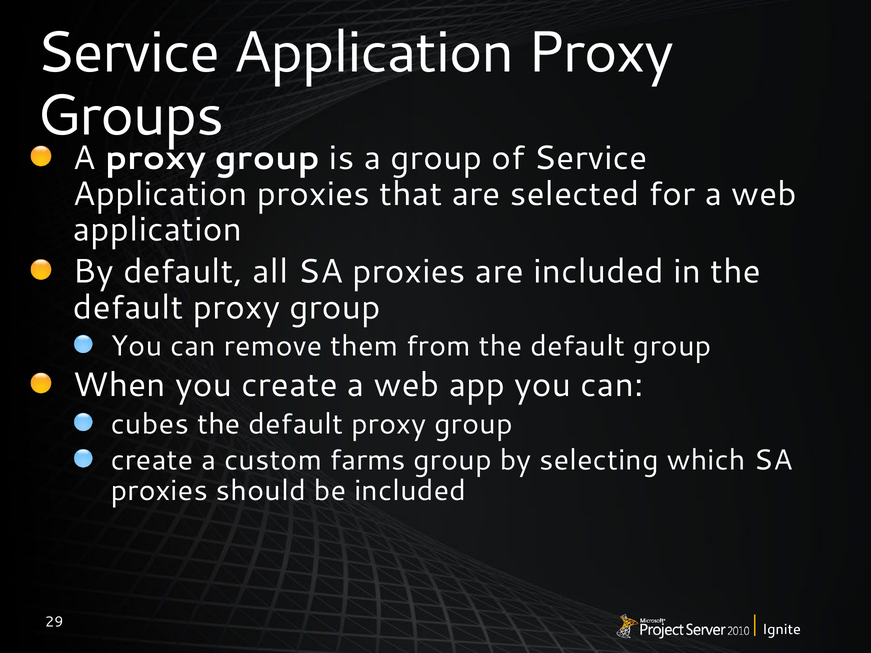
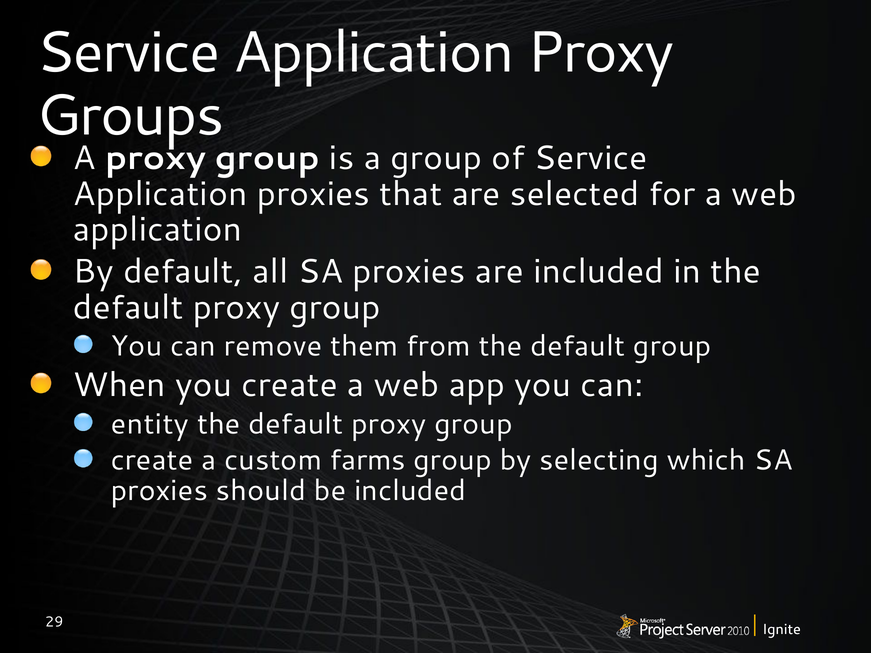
cubes: cubes -> entity (150, 424)
